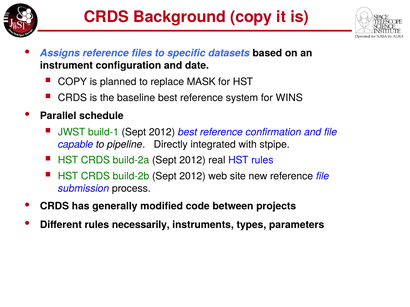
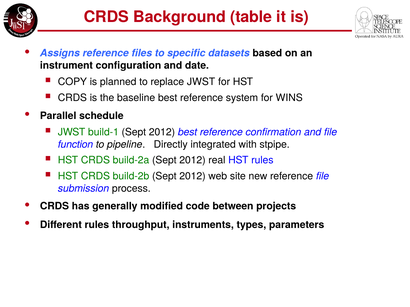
Background copy: copy -> table (251, 17)
replace MASK: MASK -> JWST (201, 82)
capable: capable -> function (76, 145)
necessarily: necessarily -> throughput (141, 225)
